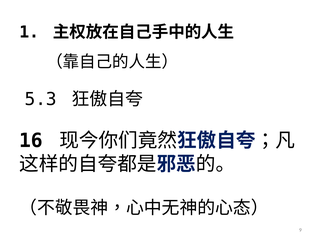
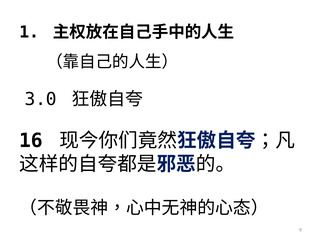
5.3: 5.3 -> 3.0 (41, 99)
